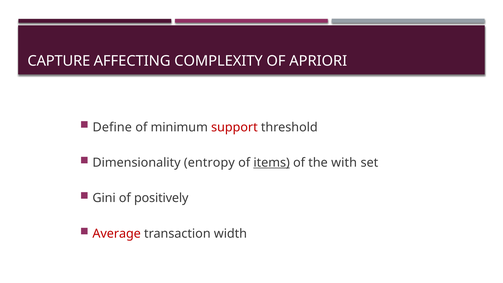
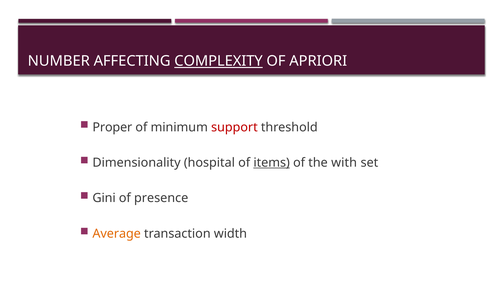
CAPTURE: CAPTURE -> NUMBER (59, 61)
COMPLEXITY underline: none -> present (218, 61)
Define: Define -> Proper (112, 127)
entropy: entropy -> hospital (209, 163)
positively: positively -> presence (161, 198)
Average colour: red -> orange (117, 234)
